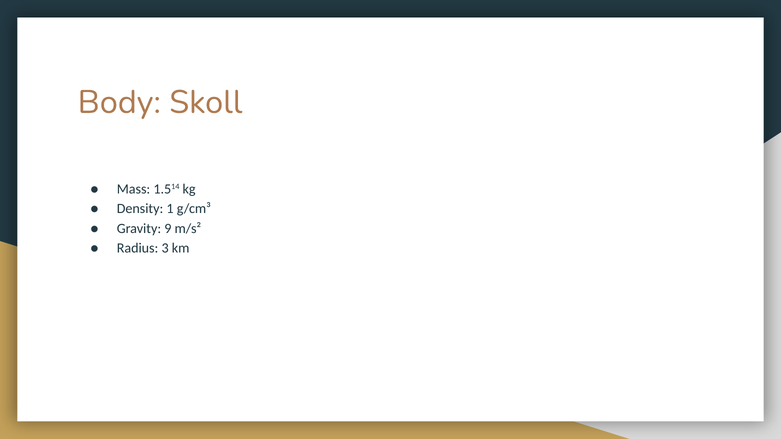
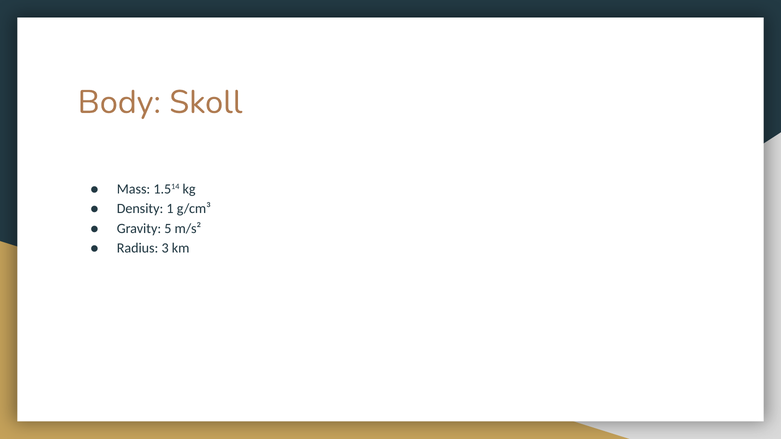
9: 9 -> 5 (168, 229)
